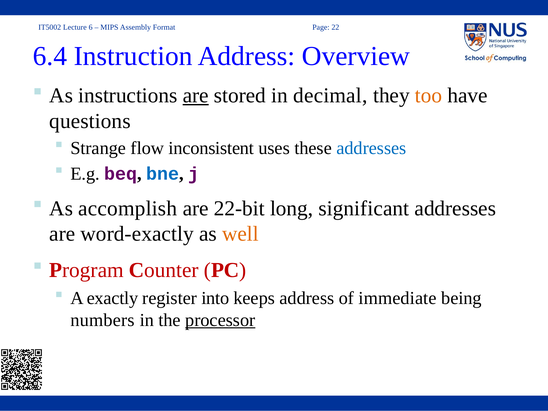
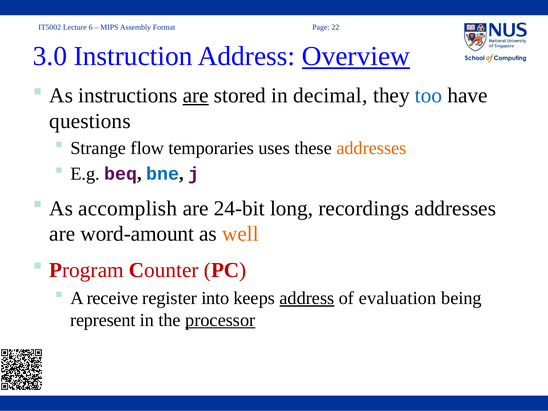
6.4: 6.4 -> 3.0 (50, 56)
Overview underline: none -> present (356, 56)
too colour: orange -> blue (429, 95)
inconsistent: inconsistent -> temporaries (211, 148)
addresses colour: blue -> orange (371, 148)
22-bit: 22-bit -> 24-bit (239, 208)
significant: significant -> recordings (364, 208)
word-exactly: word-exactly -> word-amount (137, 234)
exactly: exactly -> receive (112, 298)
address underline: none -> present (307, 298)
immediate: immediate -> evaluation (398, 298)
numbers: numbers -> represent (103, 320)
